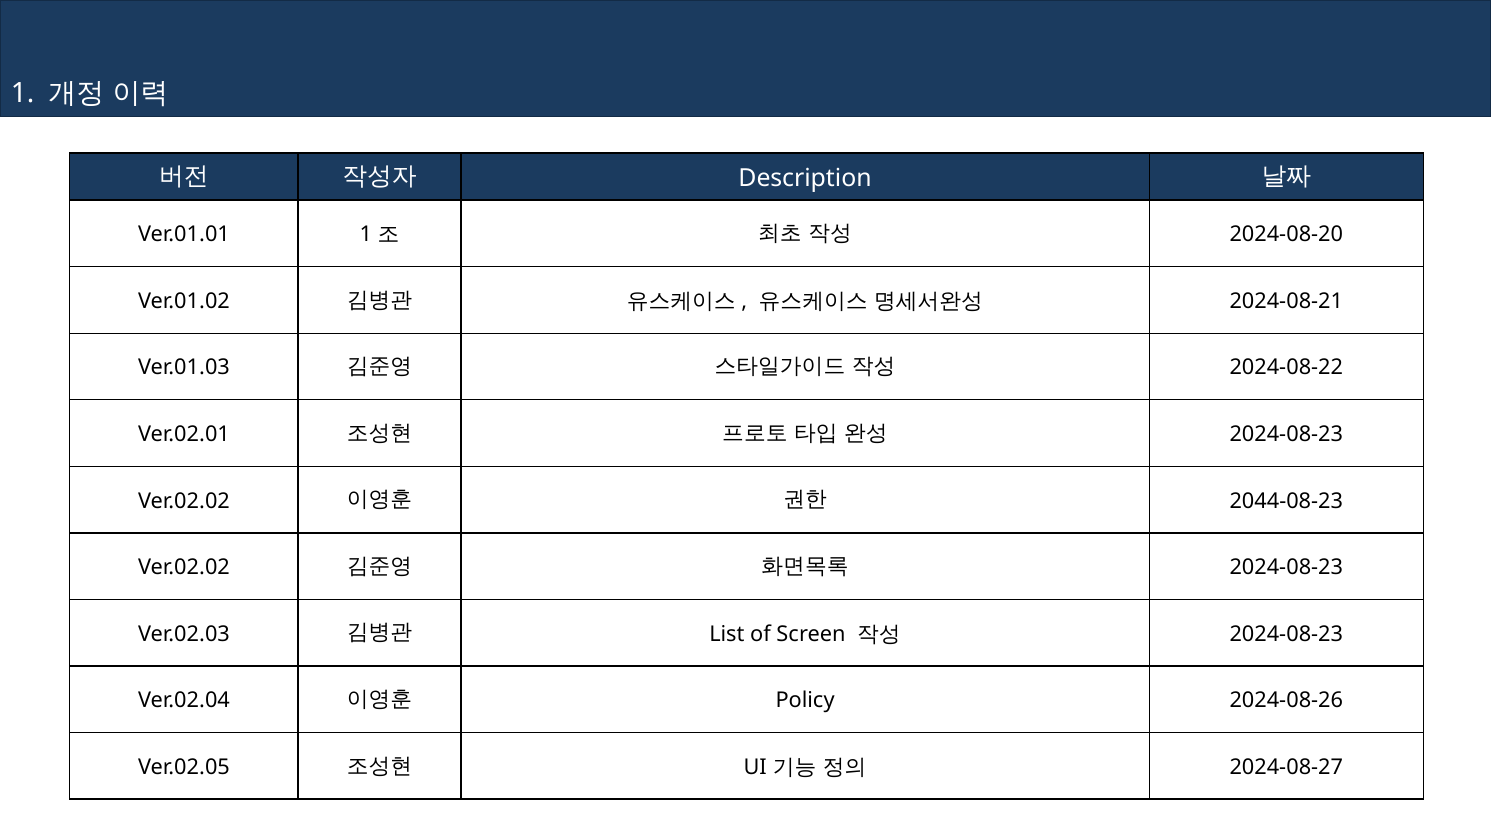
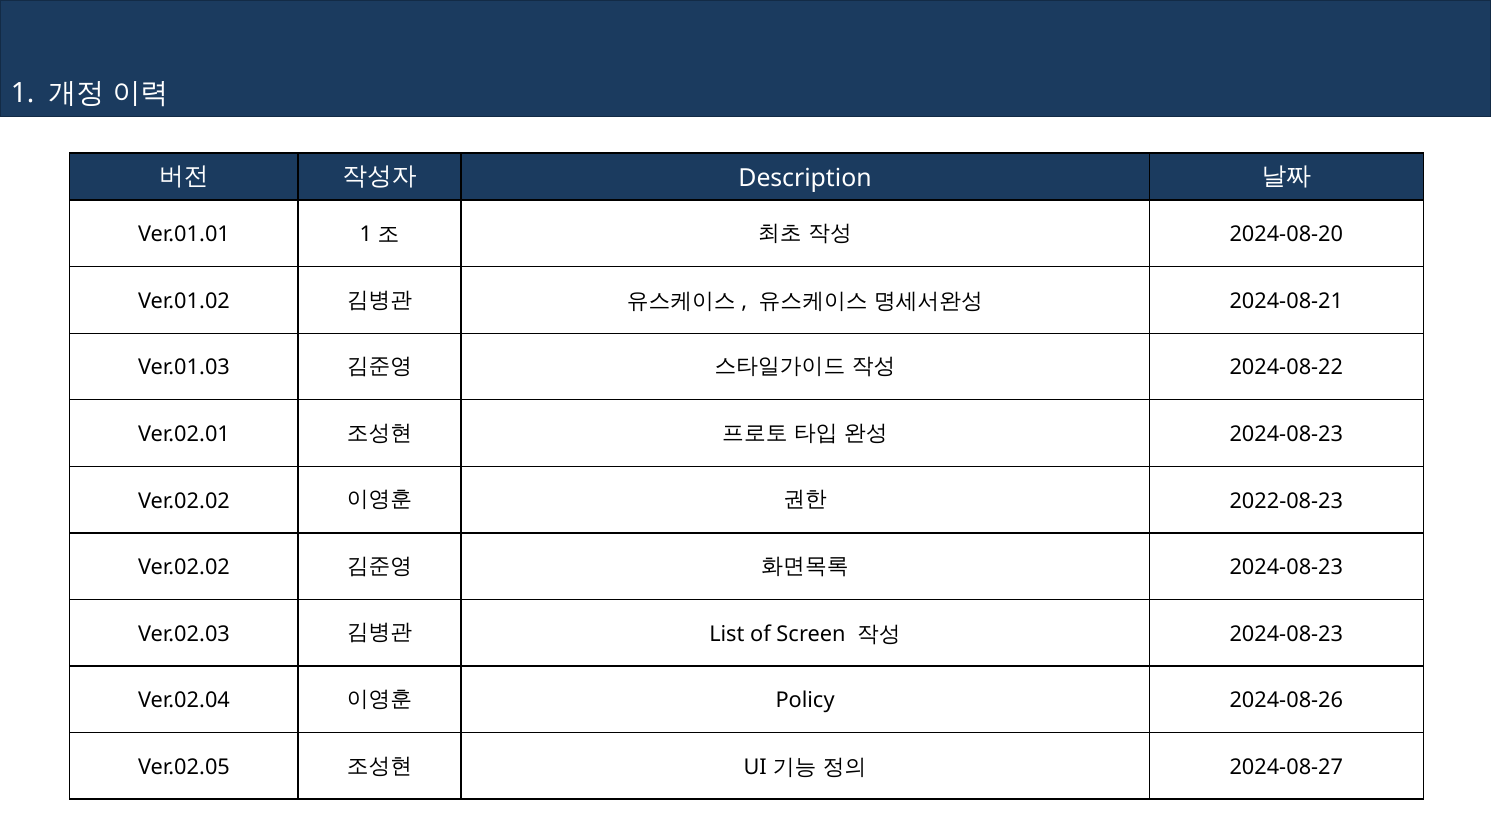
2044-08-23: 2044-08-23 -> 2022-08-23 (1286, 501)
